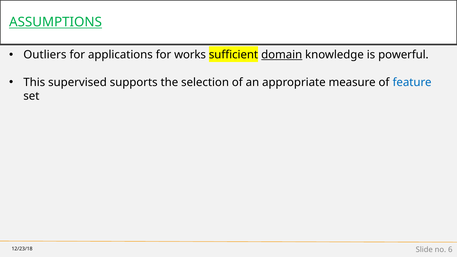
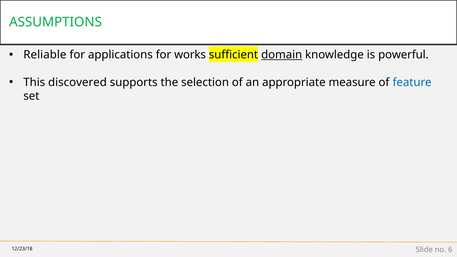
ASSUMPTIONS underline: present -> none (56, 22)
Outliers: Outliers -> Reliable (45, 55)
supervised: supervised -> discovered (77, 82)
